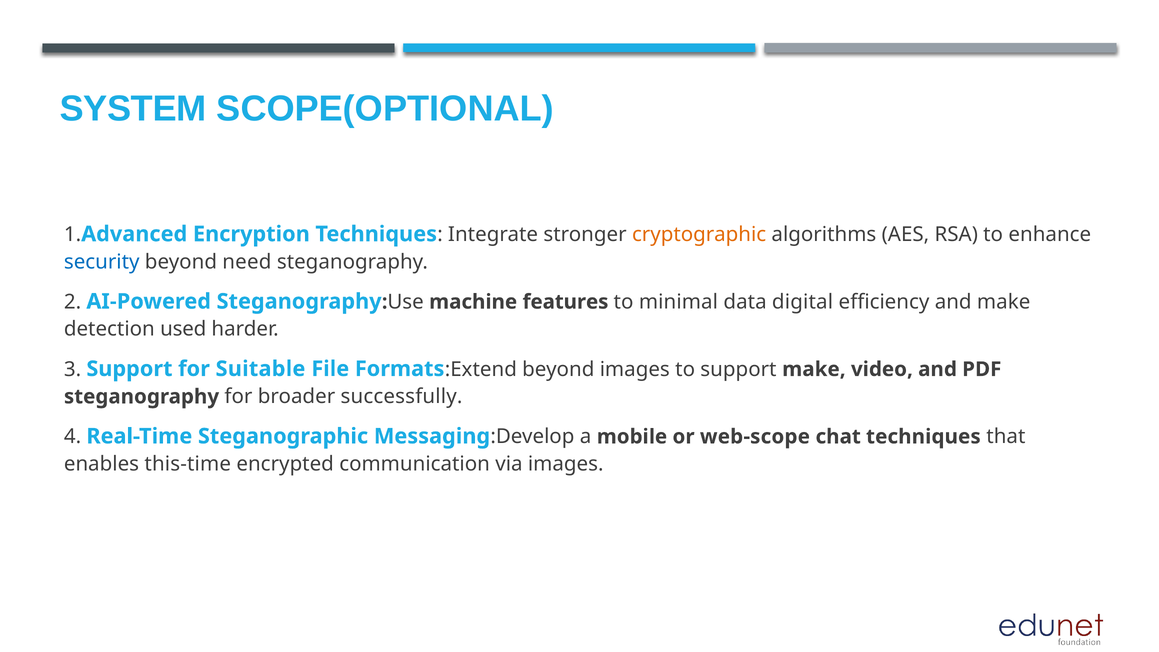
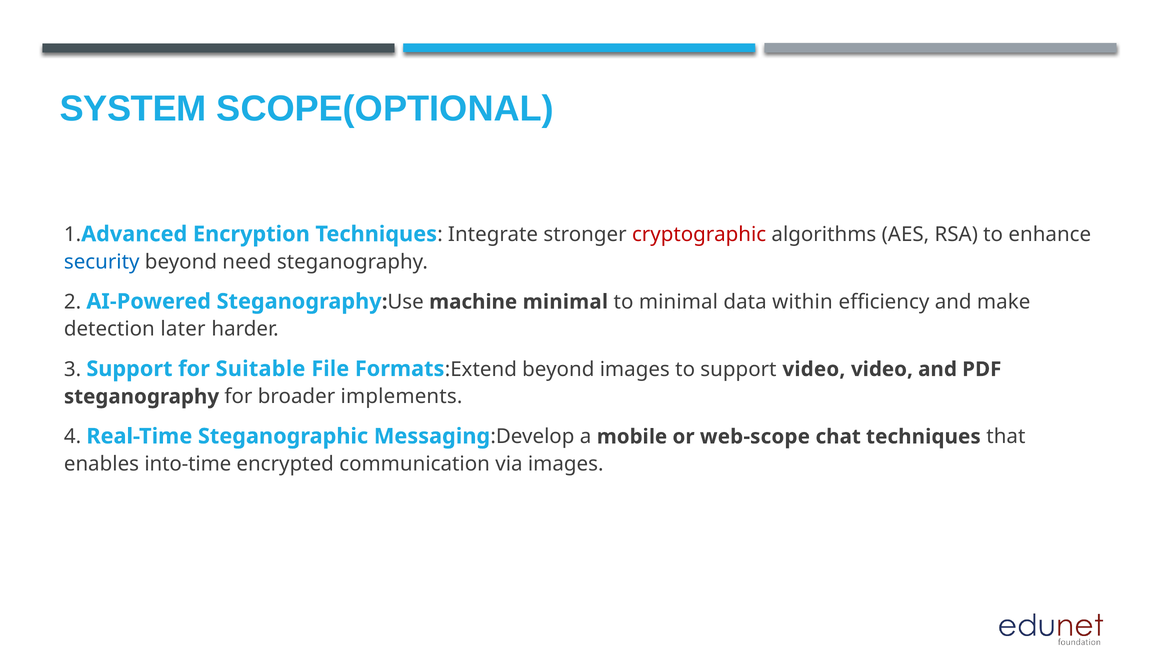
cryptographic colour: orange -> red (699, 234)
machine features: features -> minimal (565, 302)
digital: digital -> within (803, 302)
used: used -> later (183, 329)
support make: make -> video (814, 369)
successfully: successfully -> implements (402, 397)
this-time: this-time -> into-time (188, 464)
